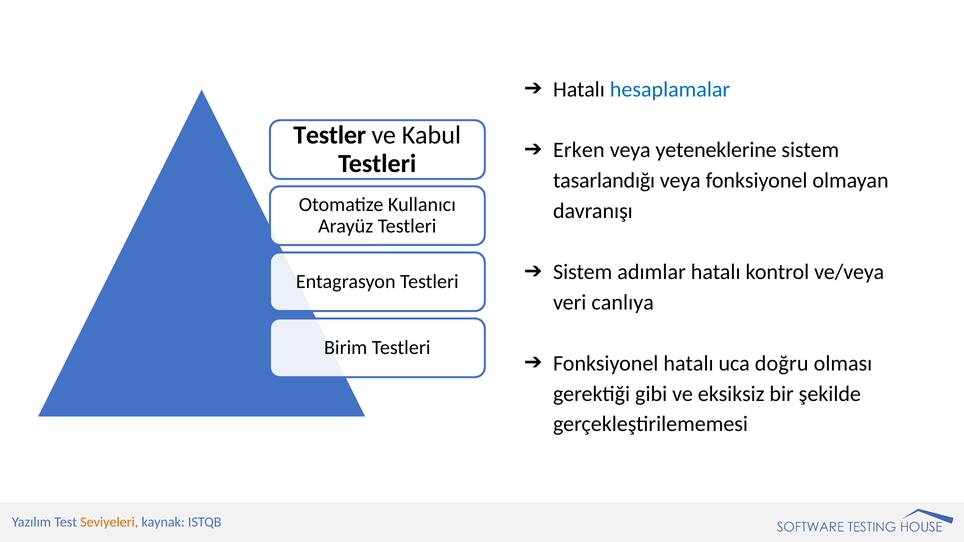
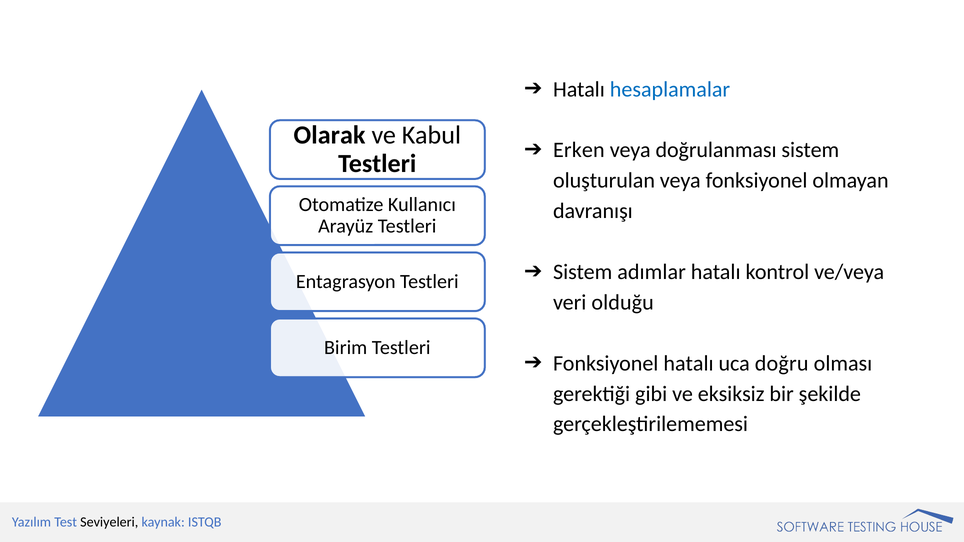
Testler: Testler -> Olarak (330, 135)
yeteneklerine: yeteneklerine -> doğrulanması (716, 150)
tasarlandığı: tasarlandığı -> oluşturulan (604, 181)
canlıya: canlıya -> olduğu (623, 303)
Seviyeleri colour: orange -> black (109, 522)
